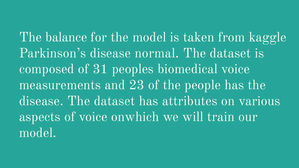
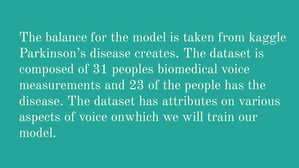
normal: normal -> creates (157, 53)
